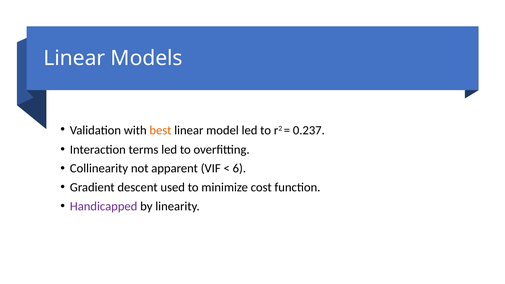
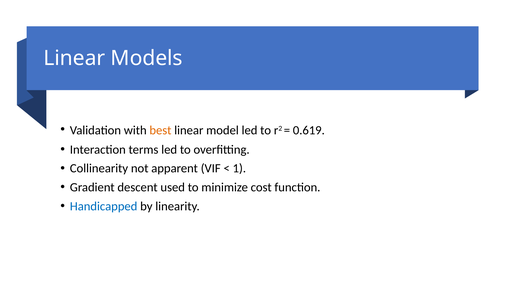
0.237: 0.237 -> 0.619 (309, 130)
6: 6 -> 1 (239, 168)
Handicapped colour: purple -> blue (104, 206)
